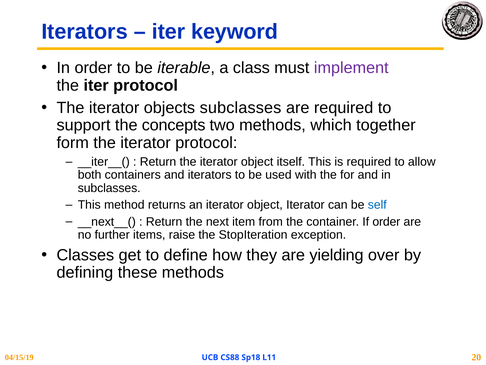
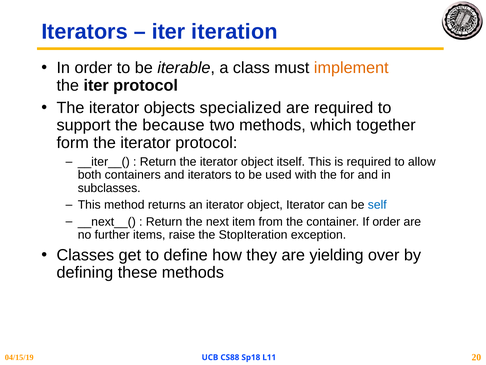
keyword: keyword -> iteration (234, 32)
implement colour: purple -> orange (351, 68)
objects subclasses: subclasses -> specialized (241, 108)
concepts: concepts -> because (173, 125)
